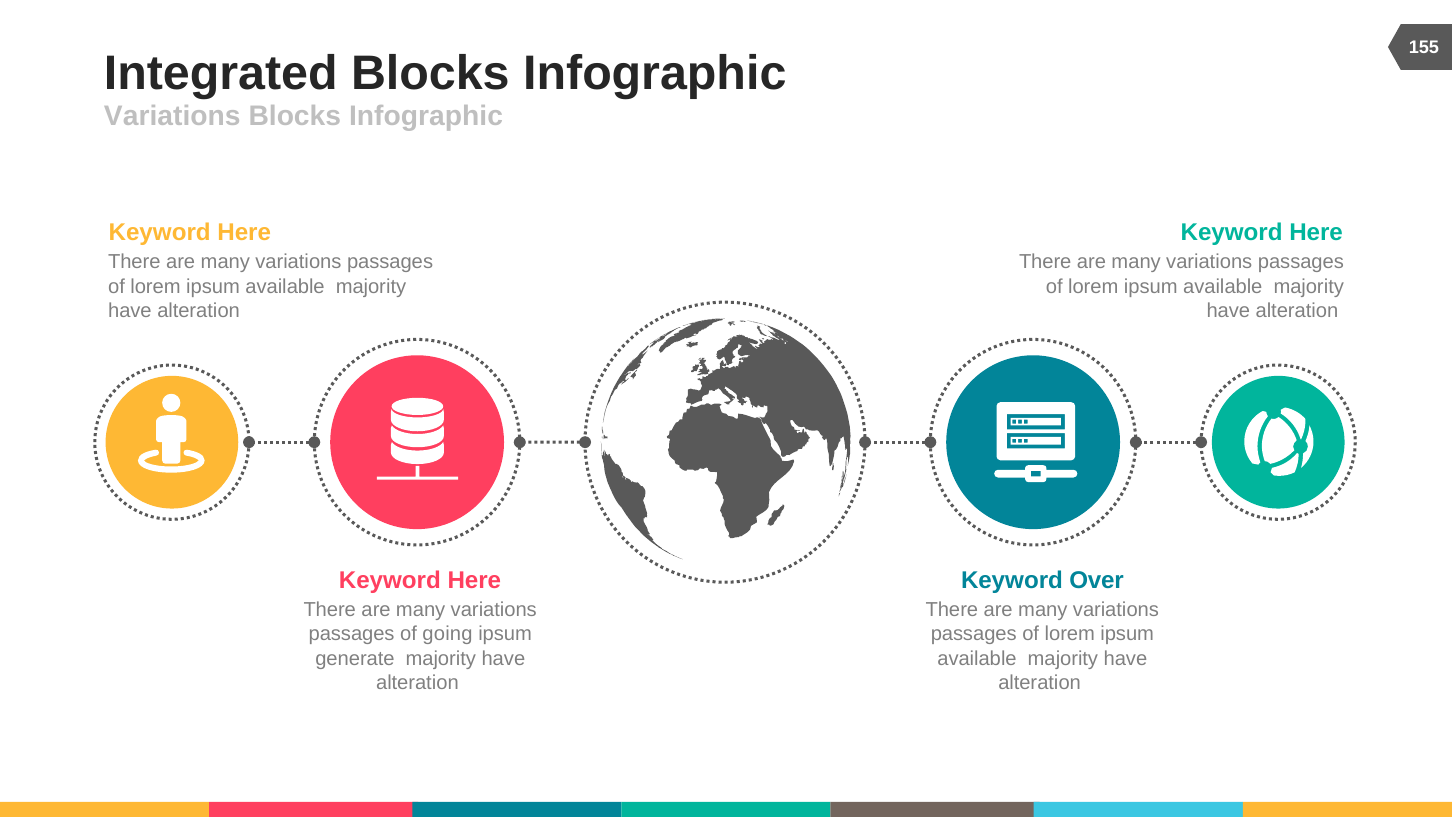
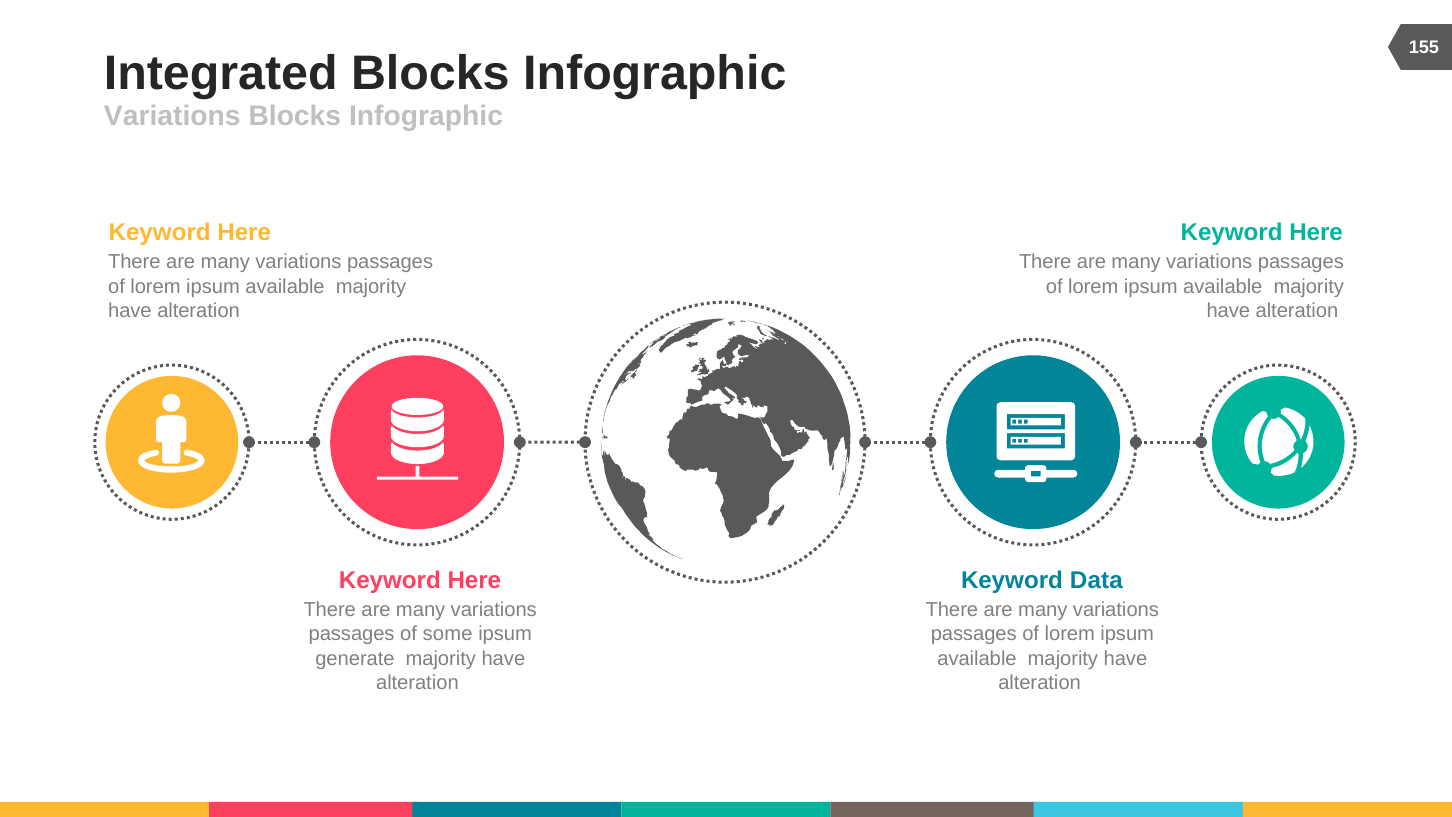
Over: Over -> Data (1096, 580)
going: going -> some (448, 634)
